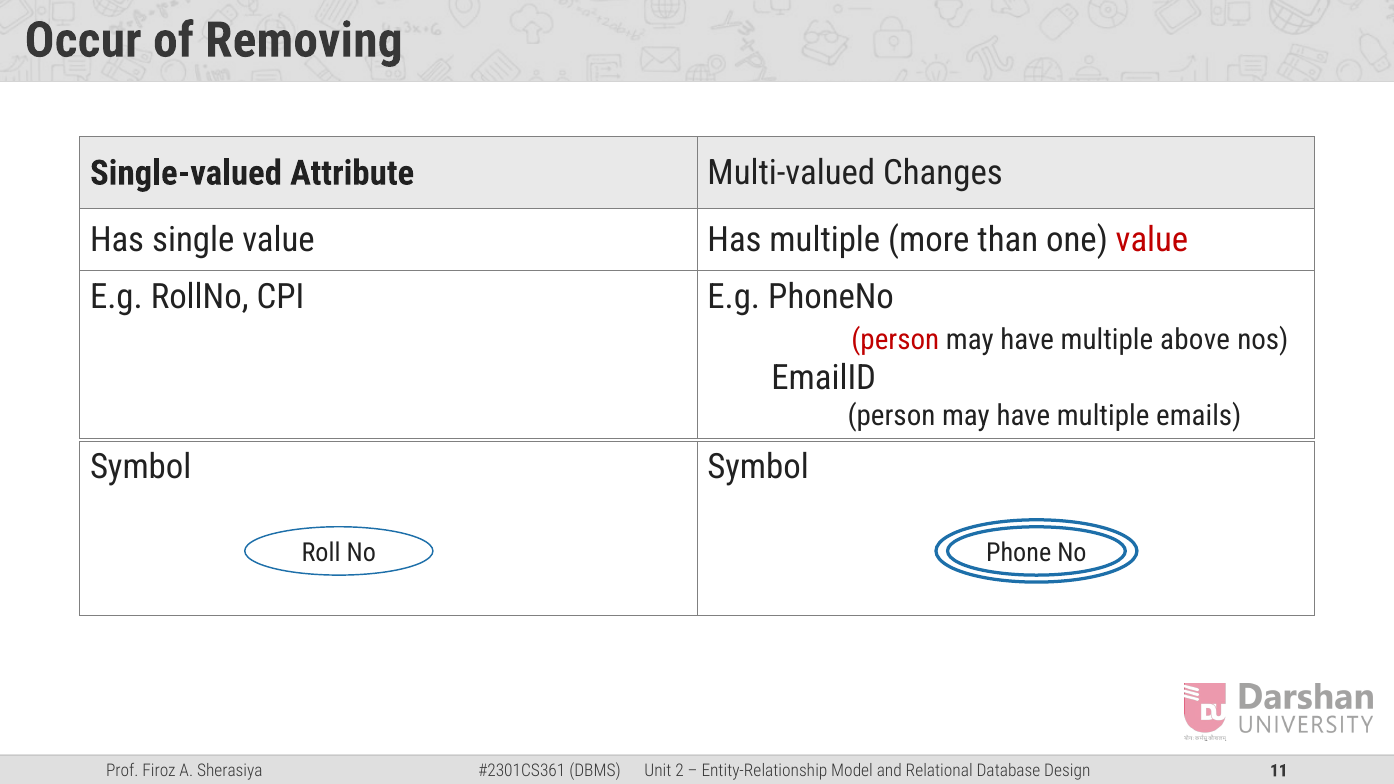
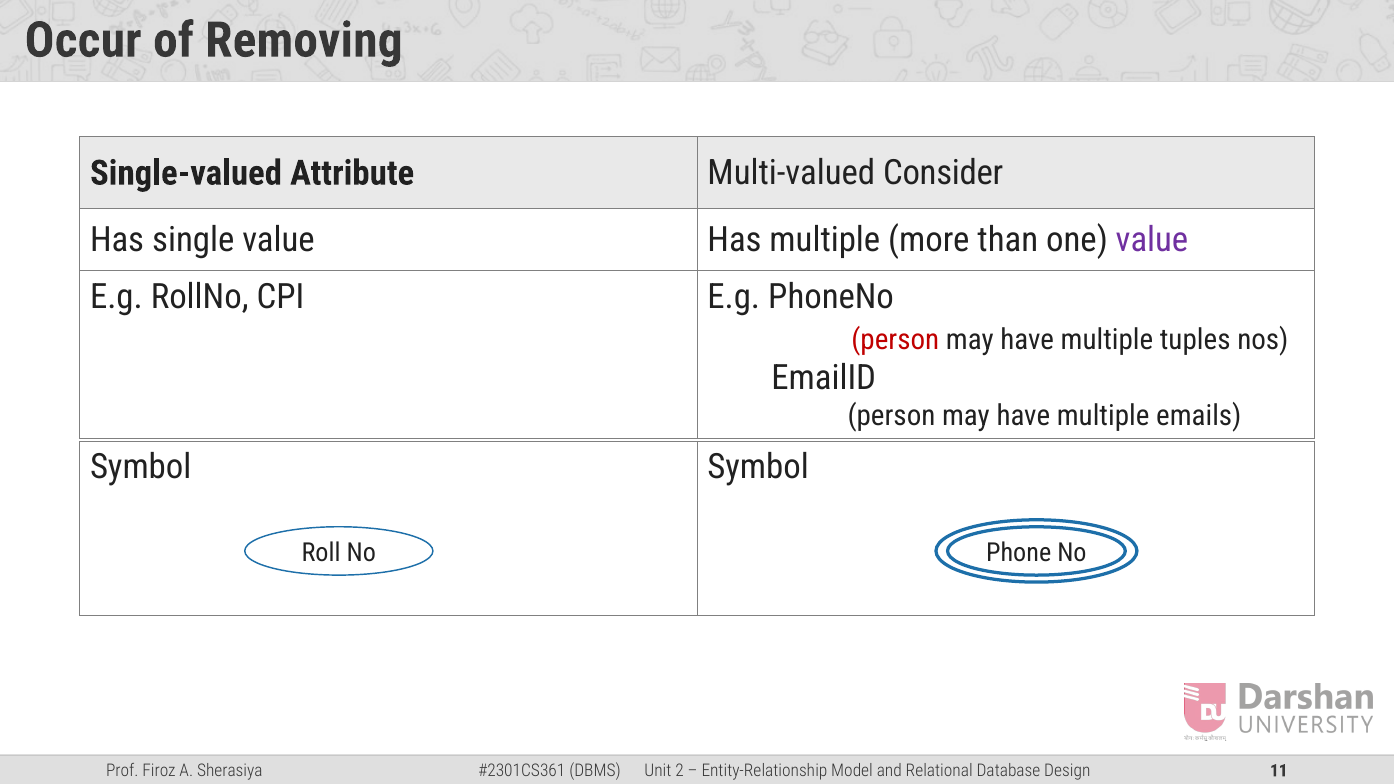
Changes: Changes -> Consider (943, 173)
value colour: red -> purple (1152, 240)
above: above -> tuples (1195, 339)
